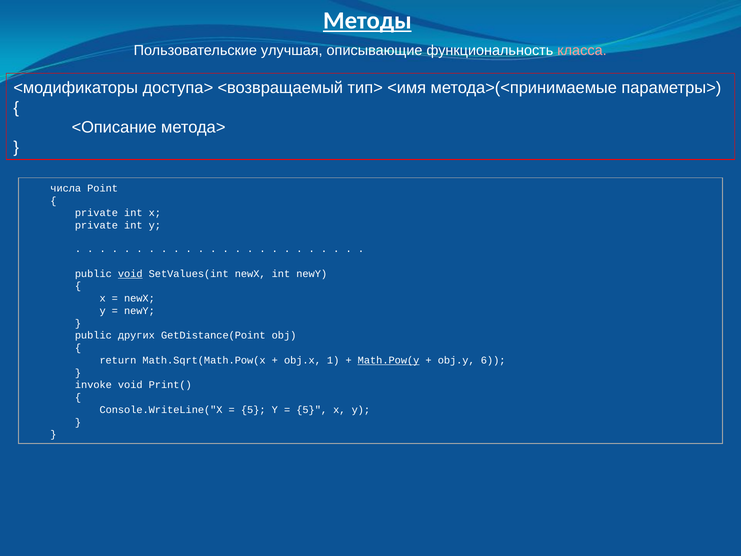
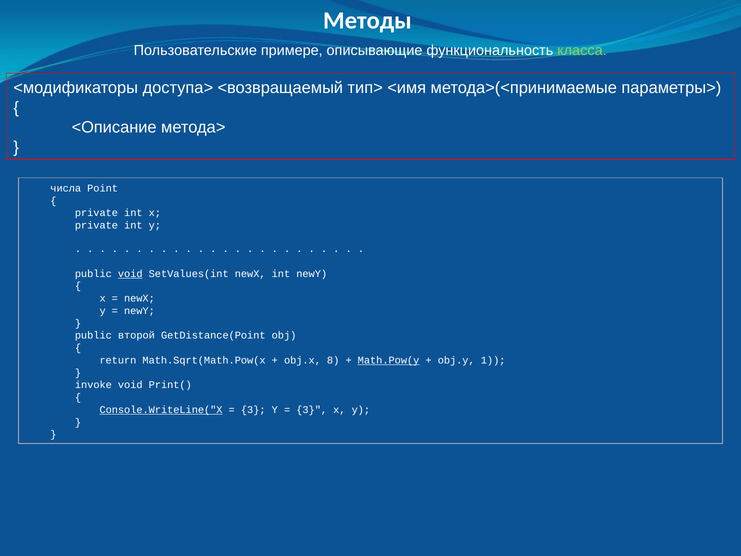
Методы underline: present -> none (367, 20)
улучшая: улучшая -> примере (292, 50)
класса colour: pink -> light green (582, 50)
других: других -> второй (136, 335)
1: 1 -> 8 (333, 360)
6: 6 -> 1 (493, 360)
Console.WriteLine("X underline: none -> present (161, 410)
5: 5 -> 3 (253, 410)
5: 5 -> 3 (312, 410)
